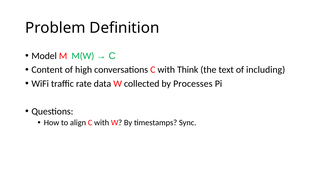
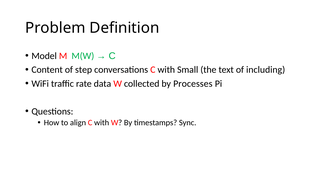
high: high -> step (84, 70)
Think: Think -> Small (188, 70)
